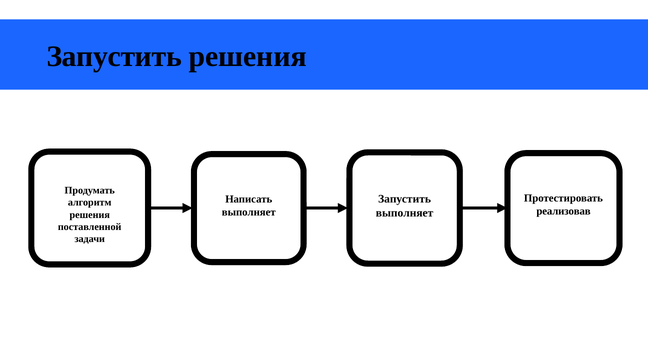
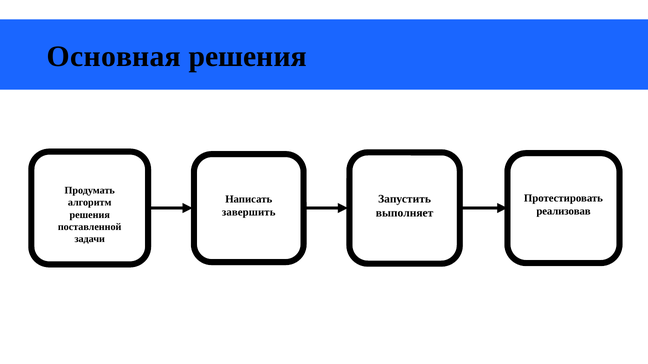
Запустить: Запустить -> Основная (114, 57)
выполняет: выполняет -> завершить (249, 212)
